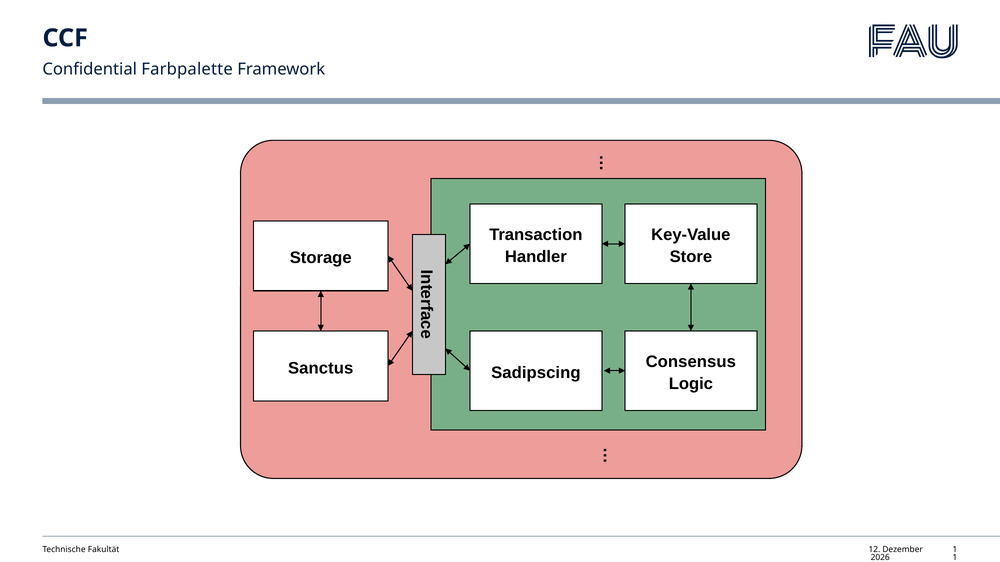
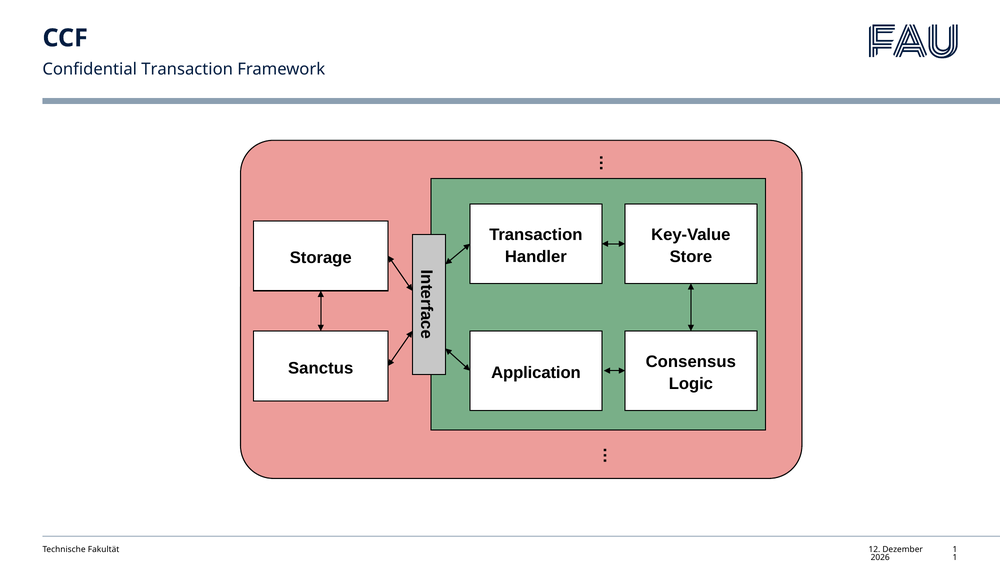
Confidential Farbpalette: Farbpalette -> Transaction (187, 70)
Sadipscing: Sadipscing -> Application (536, 373)
